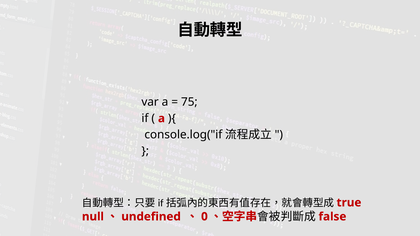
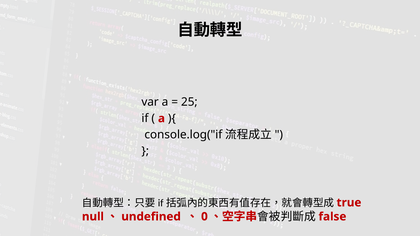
75: 75 -> 25 (189, 102)
